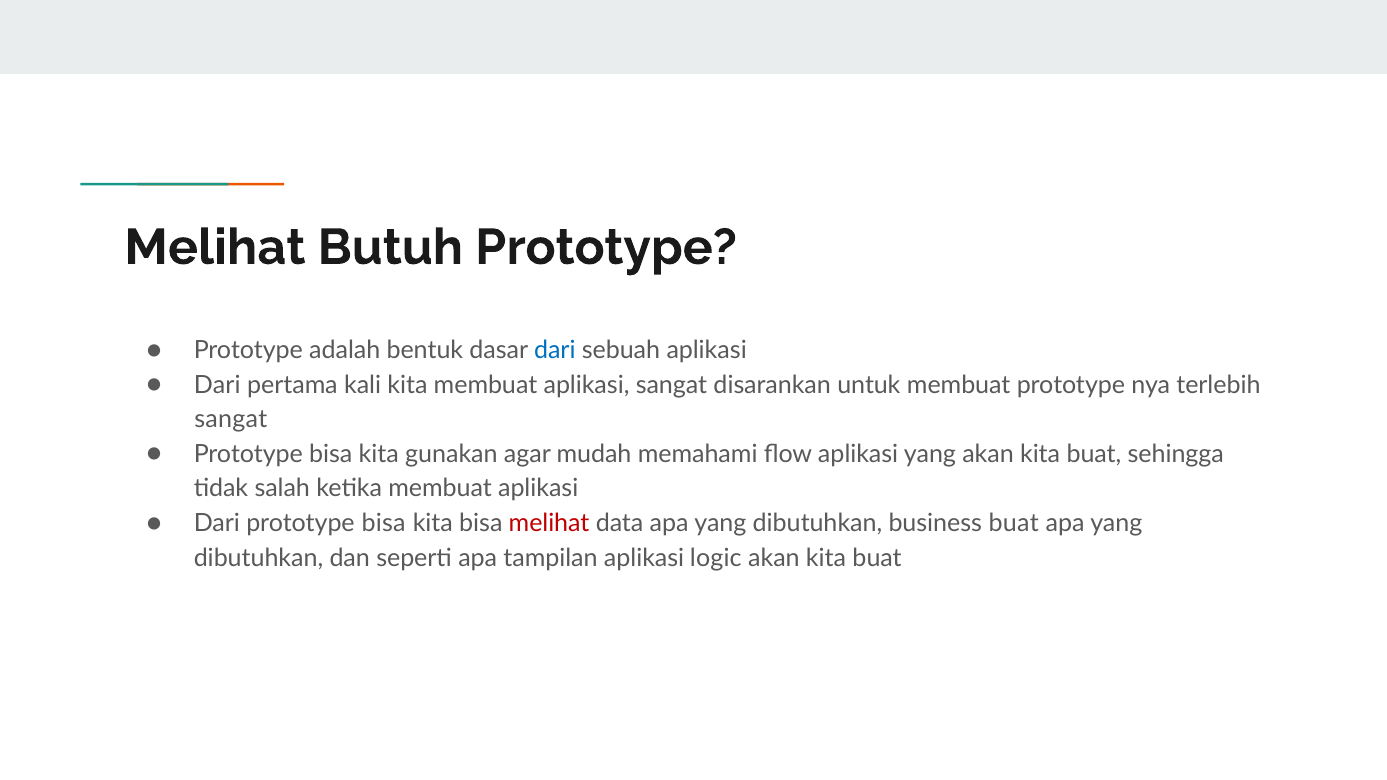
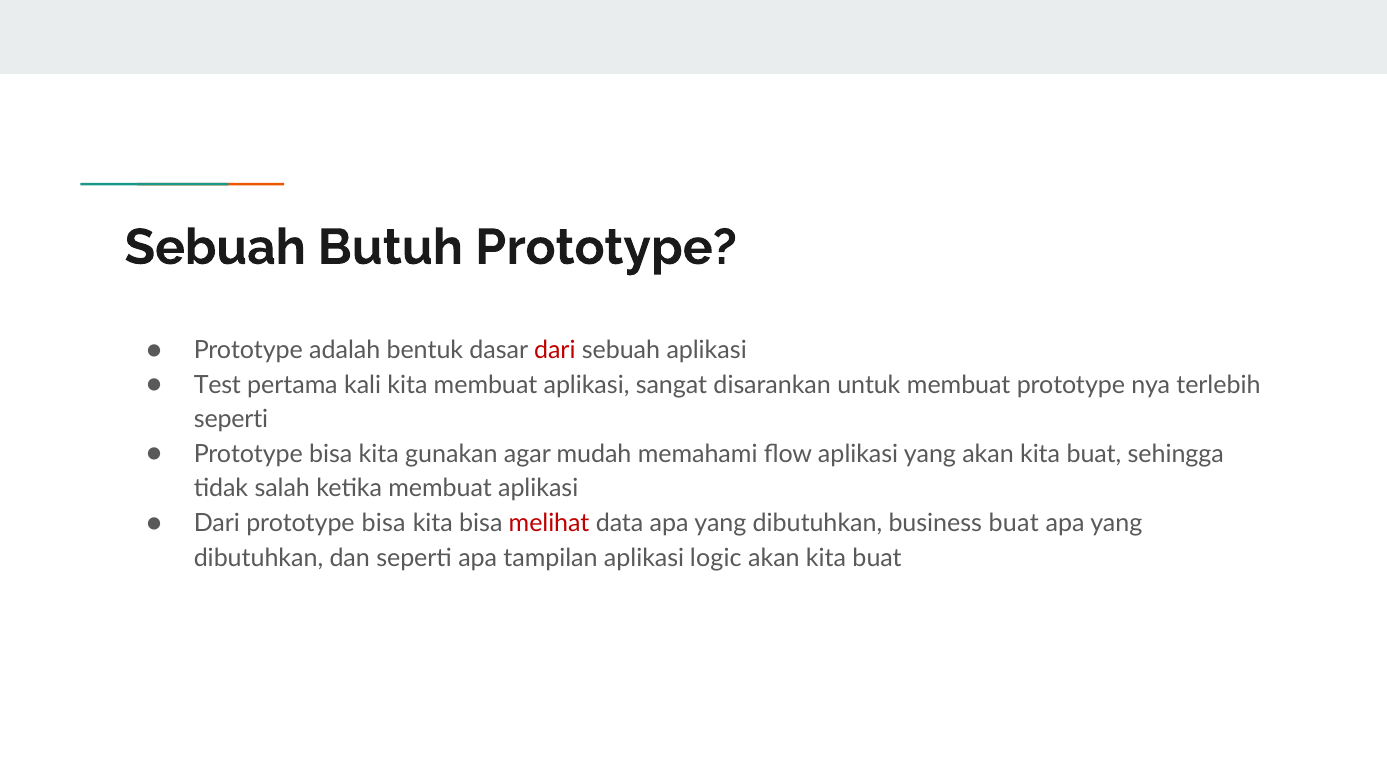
Melihat: Melihat -> Sebuah (215, 247)
dari colour: blue -> red (555, 350)
Dari: Dari -> Test (217, 385)
sangat: sangat -> seperti (231, 420)
